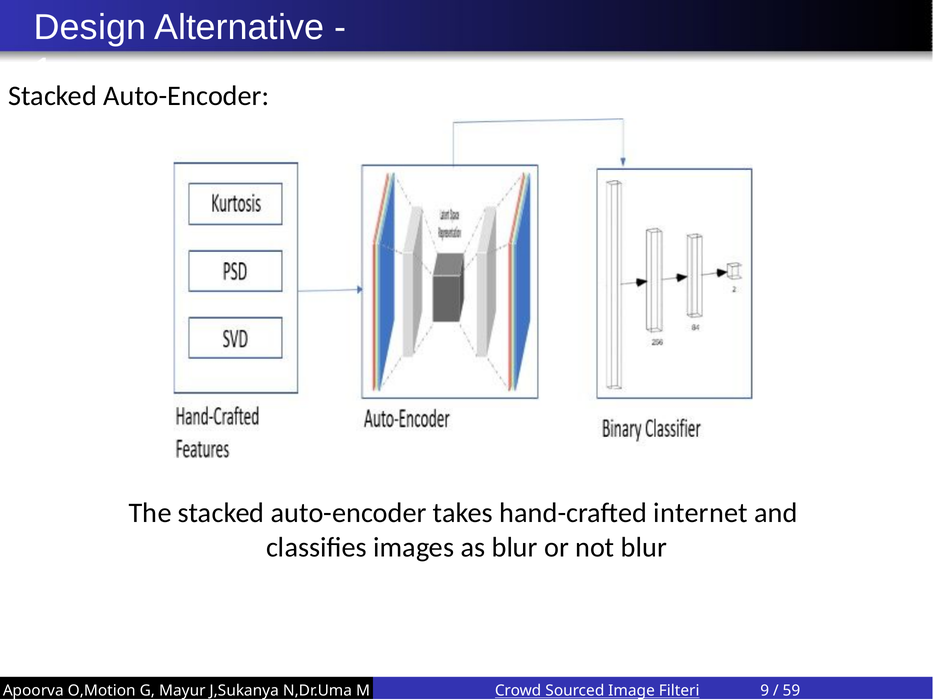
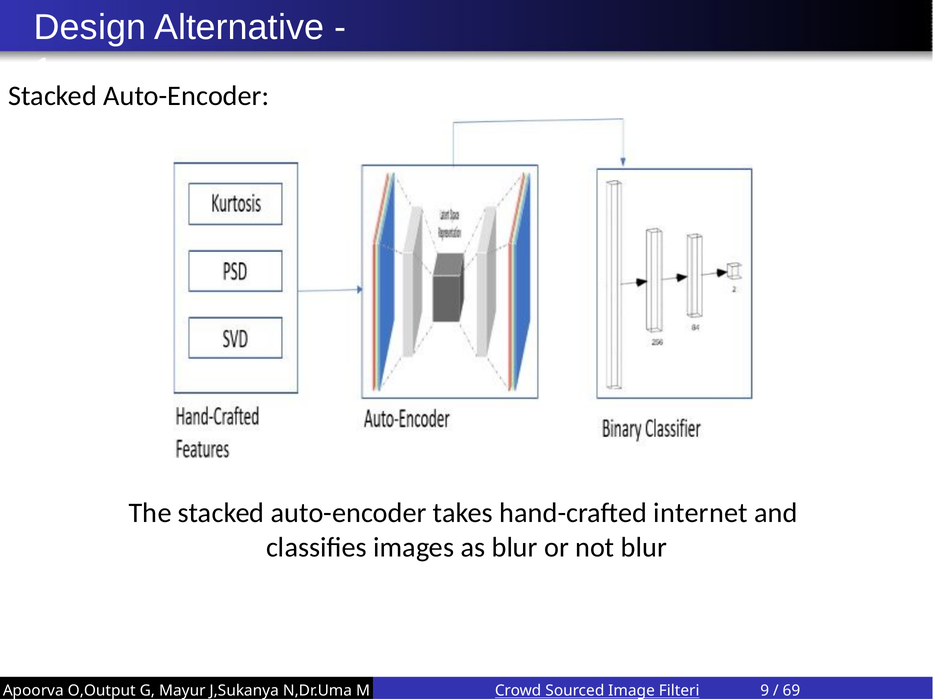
O,Motion: O,Motion -> O,Output (102, 691)
59: 59 -> 69 (791, 691)
